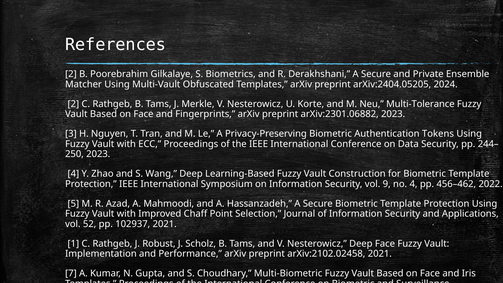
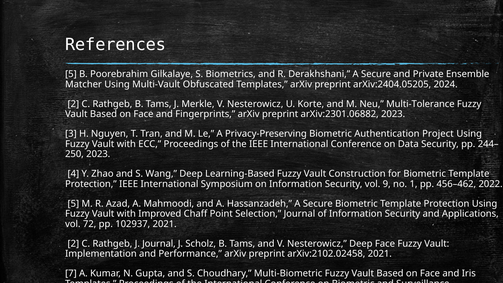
2: 2 -> 5 (71, 74)
Tokens: Tokens -> Project (438, 134)
no 4: 4 -> 1 (414, 184)
52: 52 -> 72 (90, 224)
1: 1 -> 2 (73, 244)
J Robust: Robust -> Journal (159, 244)
